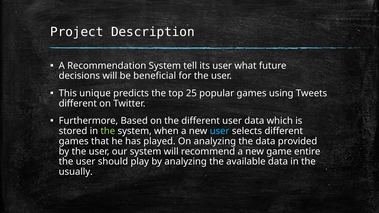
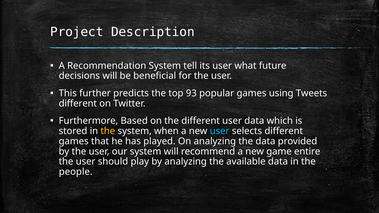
unique: unique -> further (95, 93)
25: 25 -> 93 (191, 93)
the colour: light green -> yellow (108, 131)
usually: usually -> people (76, 172)
